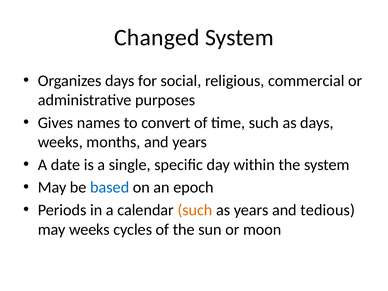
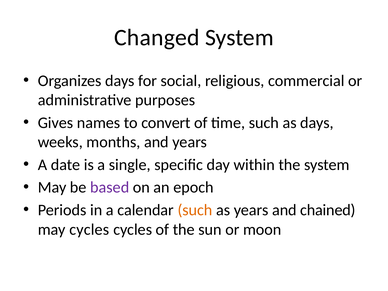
based colour: blue -> purple (110, 187)
tedious: tedious -> chained (328, 210)
may weeks: weeks -> cycles (89, 229)
